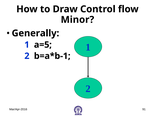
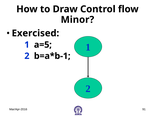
Generally: Generally -> Exercised (35, 33)
